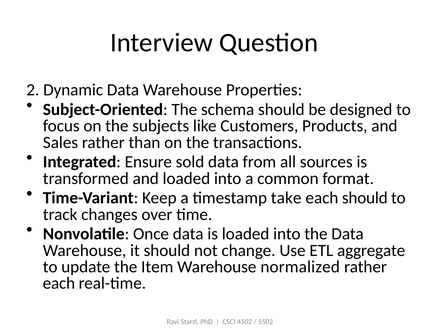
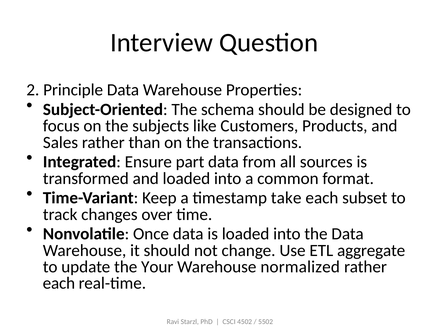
Dynamic: Dynamic -> Principle (73, 90)
sold: sold -> part (190, 162)
each should: should -> subset (365, 198)
Item: Item -> Your (157, 267)
